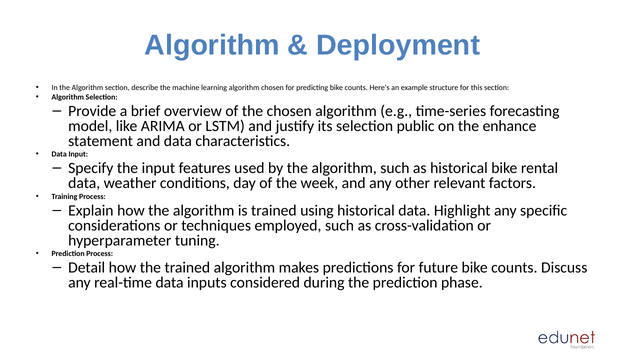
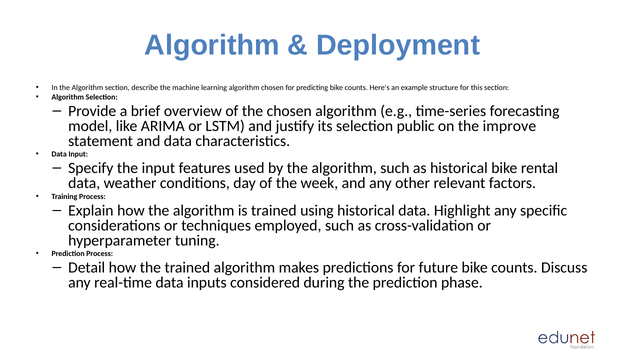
enhance: enhance -> improve (509, 126)
